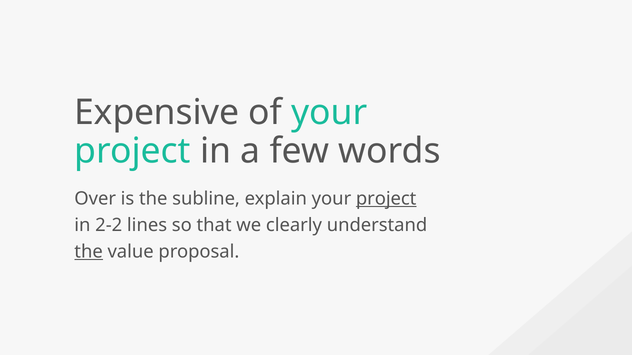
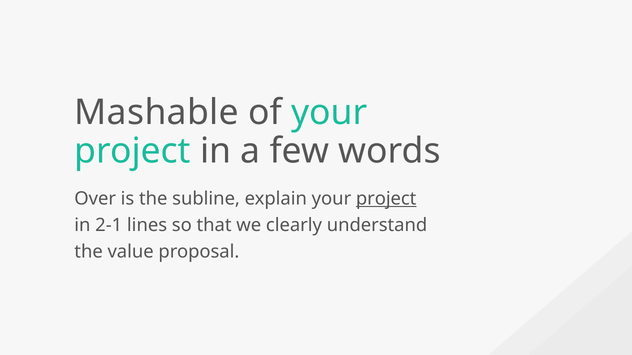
Expensive: Expensive -> Mashable (157, 113)
2-2: 2-2 -> 2-1 (109, 226)
the underline: present -> none (89, 252)
